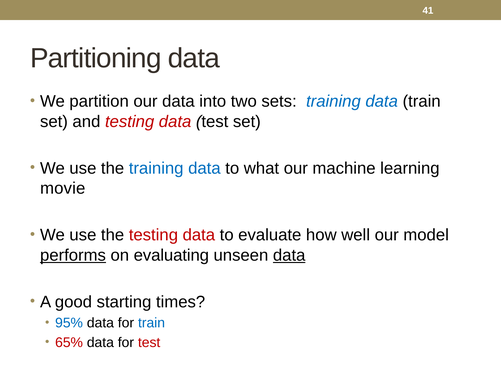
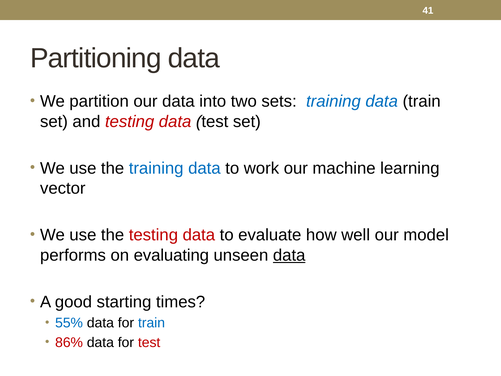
what: what -> work (261, 168)
movie: movie -> vector (63, 188)
performs underline: present -> none (73, 255)
95%: 95% -> 55% (69, 323)
65%: 65% -> 86% (69, 342)
